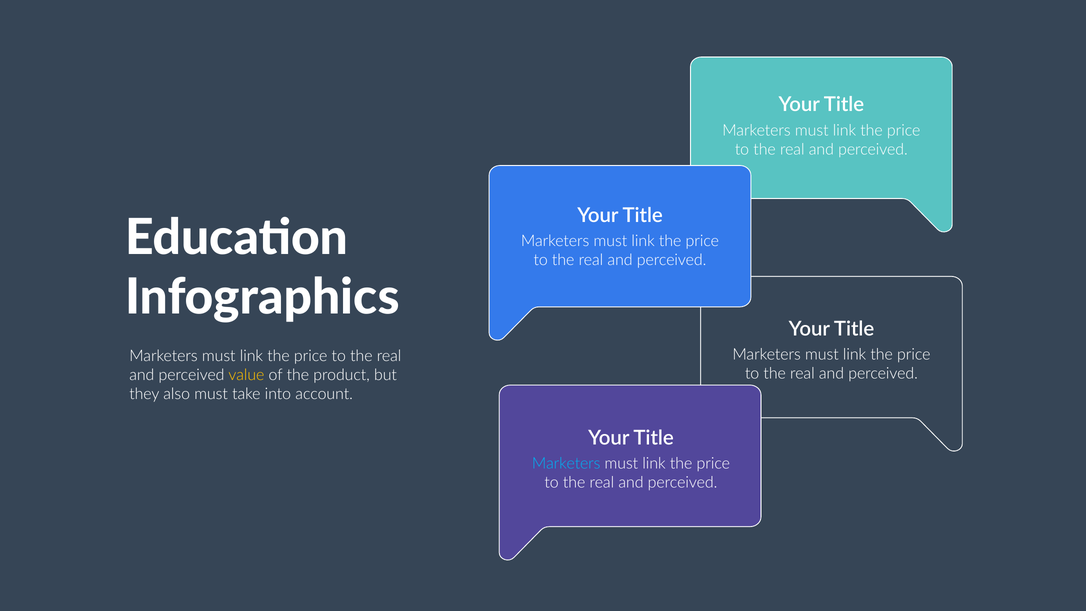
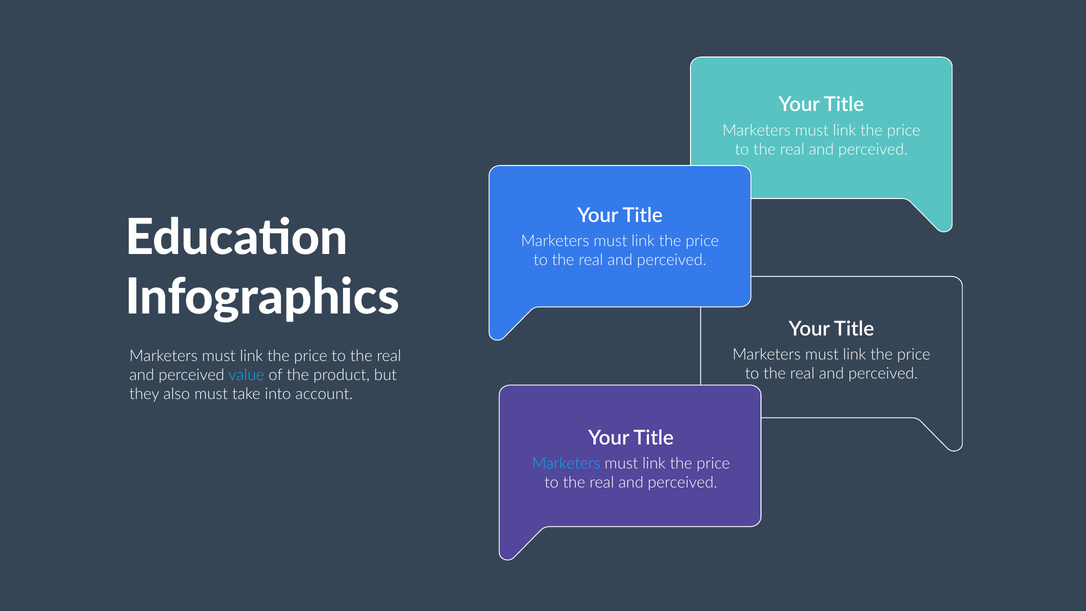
value colour: yellow -> light blue (246, 375)
